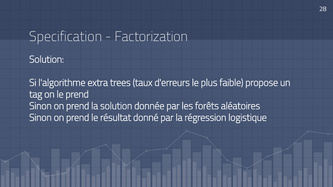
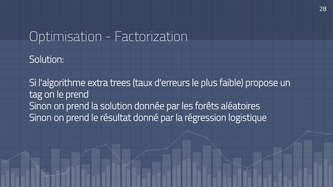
Specification: Specification -> Optimisation (66, 37)
